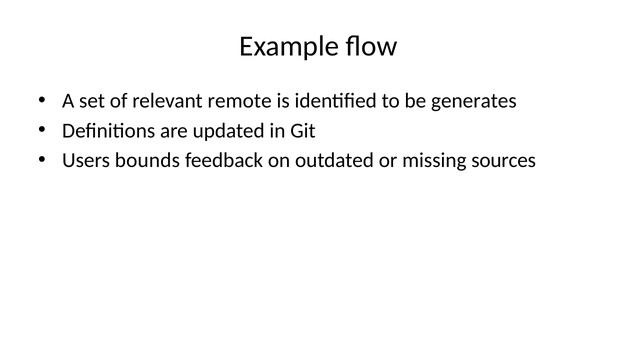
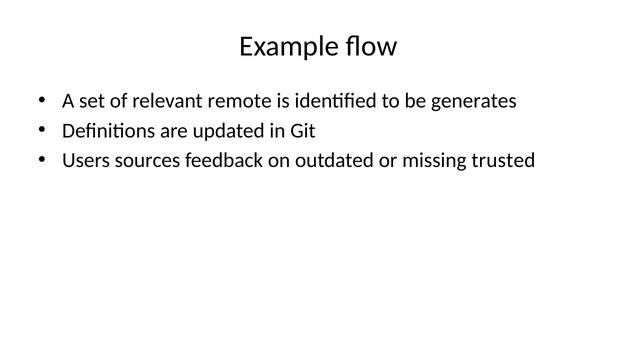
bounds: bounds -> sources (147, 160)
sources: sources -> trusted (503, 160)
